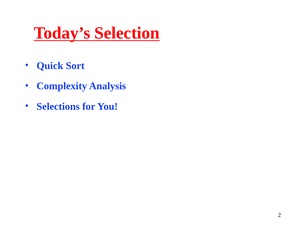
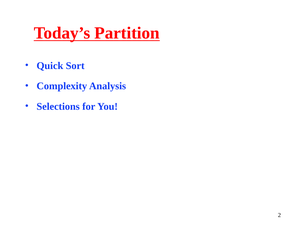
Selection: Selection -> Partition (127, 33)
